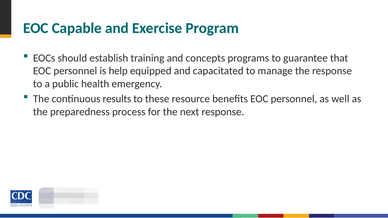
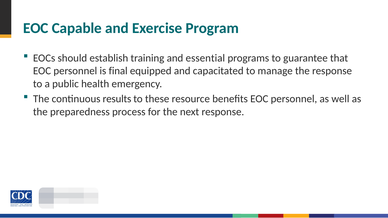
concepts: concepts -> essential (205, 58)
help: help -> final (118, 71)
